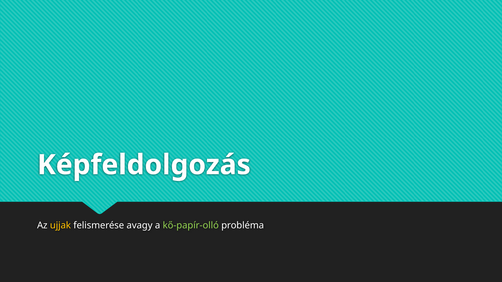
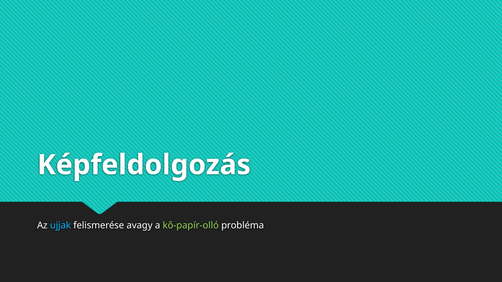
ujjak colour: yellow -> light blue (60, 226)
